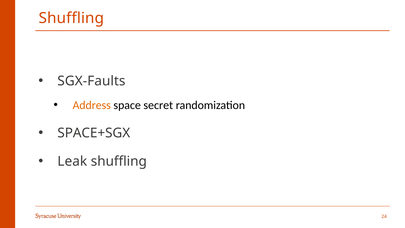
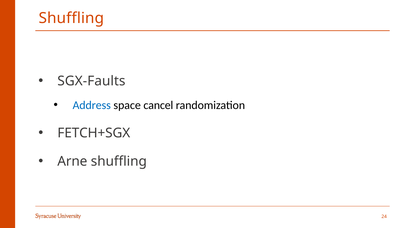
Address colour: orange -> blue (92, 105)
secret: secret -> cancel (158, 105)
SPACE+SGX: SPACE+SGX -> FETCH+SGX (94, 133)
Leak: Leak -> Arne (72, 161)
